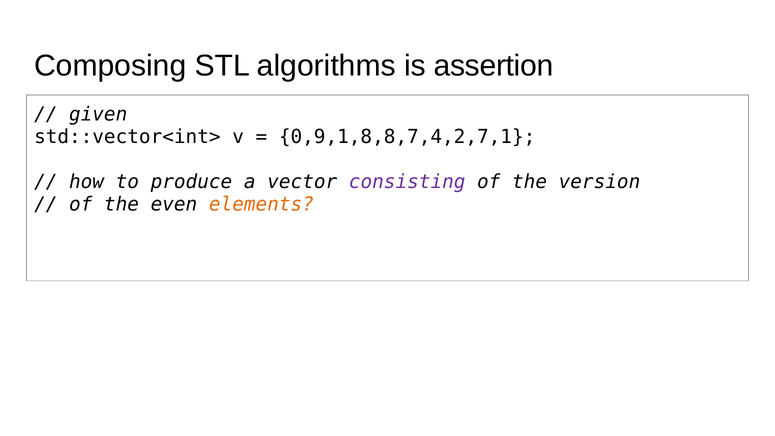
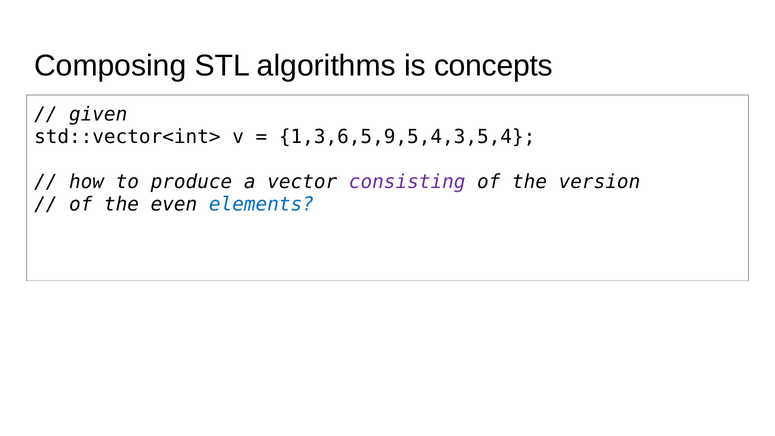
assertion: assertion -> concepts (493, 66)
0,9,1,8,8,7,4,2,7,1: 0,9,1,8,8,7,4,2,7,1 -> 1,3,6,5,9,5,4,3,5,4 (407, 137)
elements colour: orange -> blue (261, 204)
